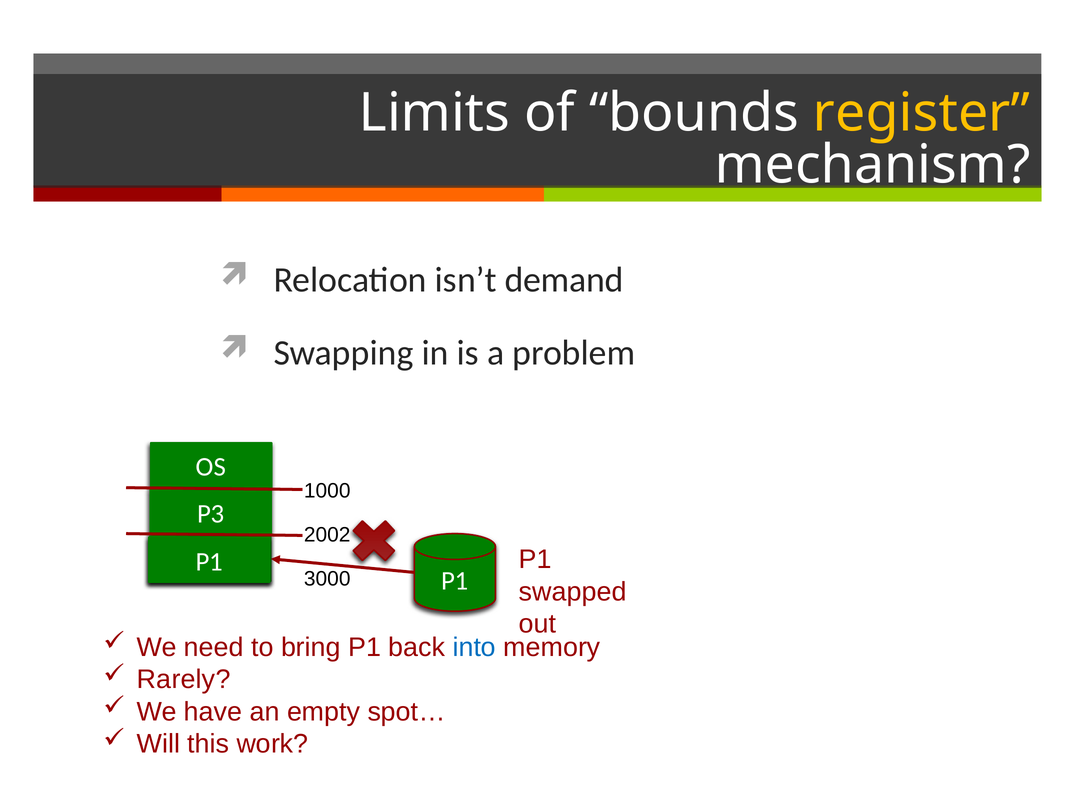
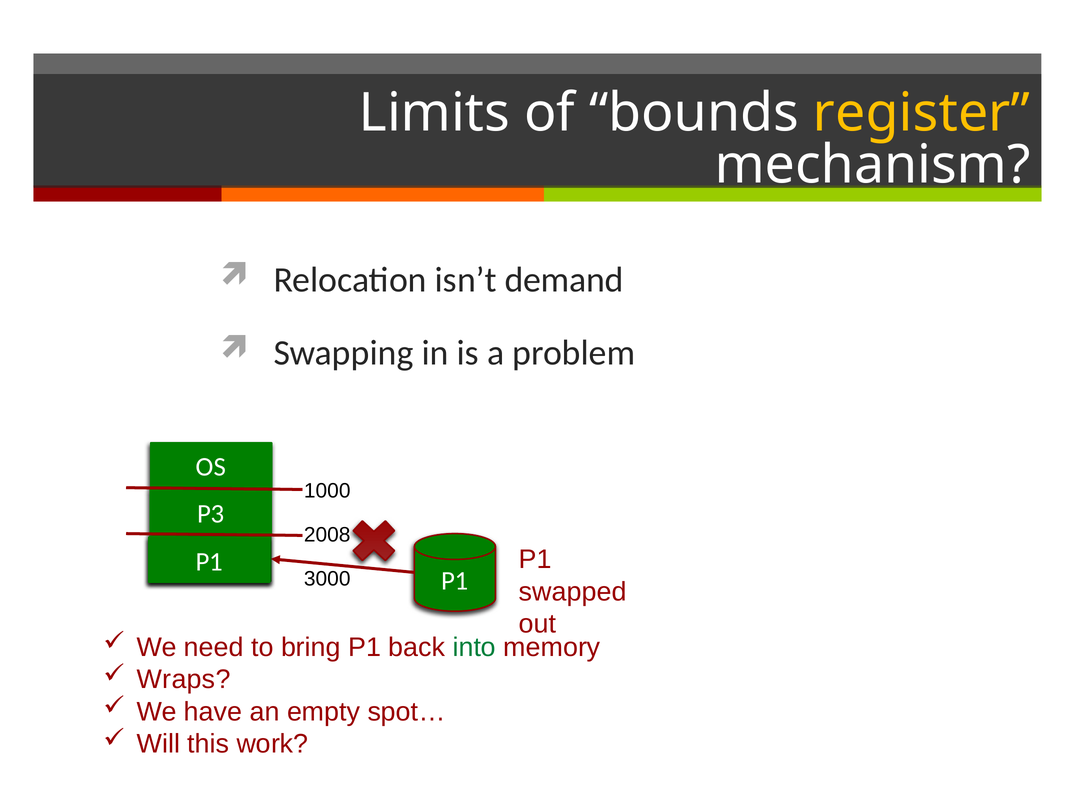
2002: 2002 -> 2008 (327, 535)
into colour: blue -> green (474, 648)
Rarely: Rarely -> Wraps (184, 680)
